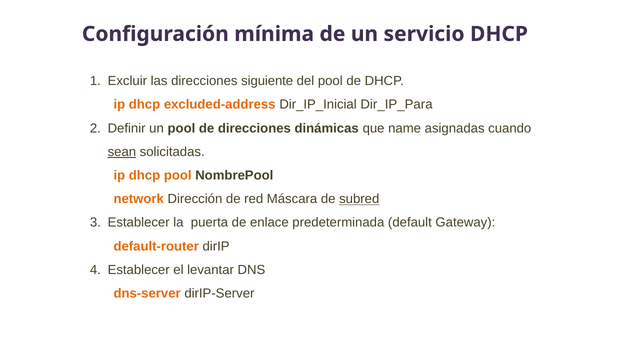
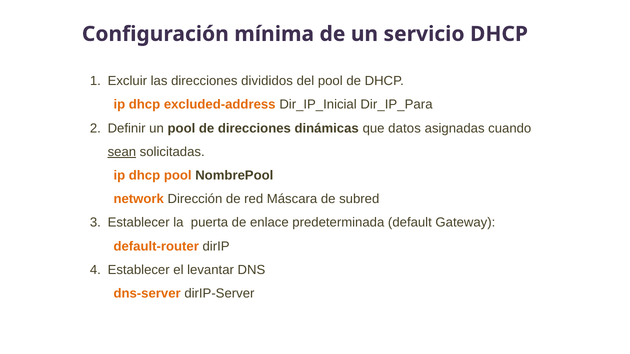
siguiente: siguiente -> divididos (267, 81)
name: name -> datos (405, 128)
subred underline: present -> none (359, 199)
